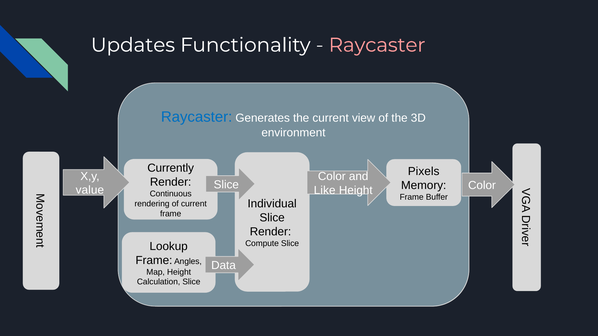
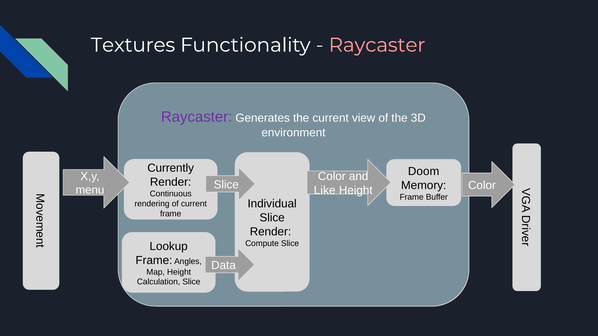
Updates: Updates -> Textures (133, 45)
Raycaster colour: blue -> purple (197, 117)
Pixels: Pixels -> Doom (424, 172)
value: value -> menu (90, 190)
